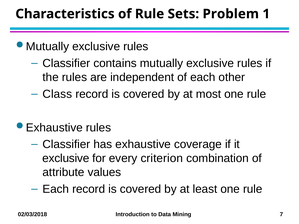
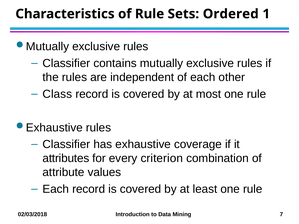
Problem: Problem -> Ordered (231, 14)
exclusive: exclusive -> attributes (66, 158)
